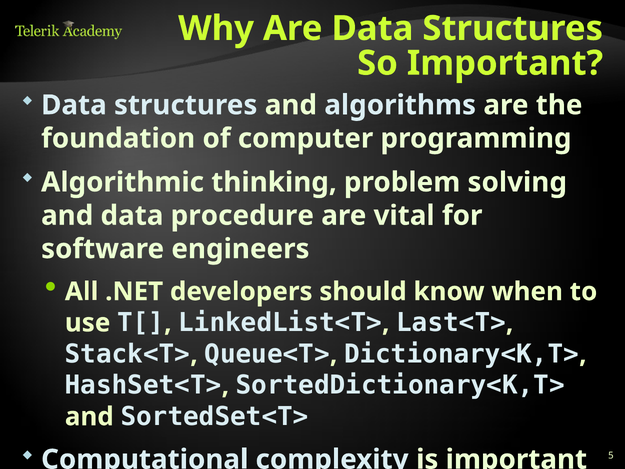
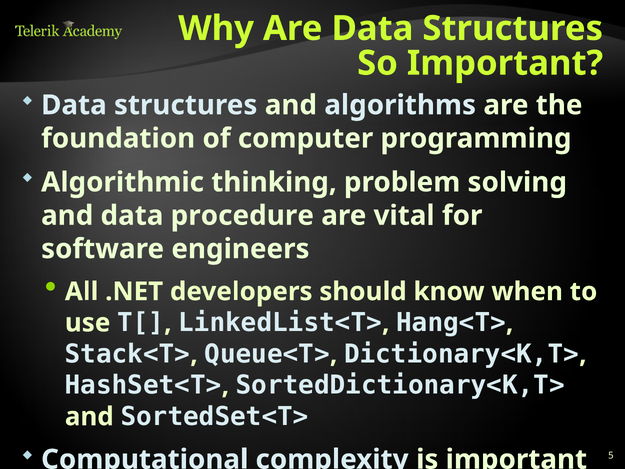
Last<T>: Last<T> -> Hang<T> (451, 323)
